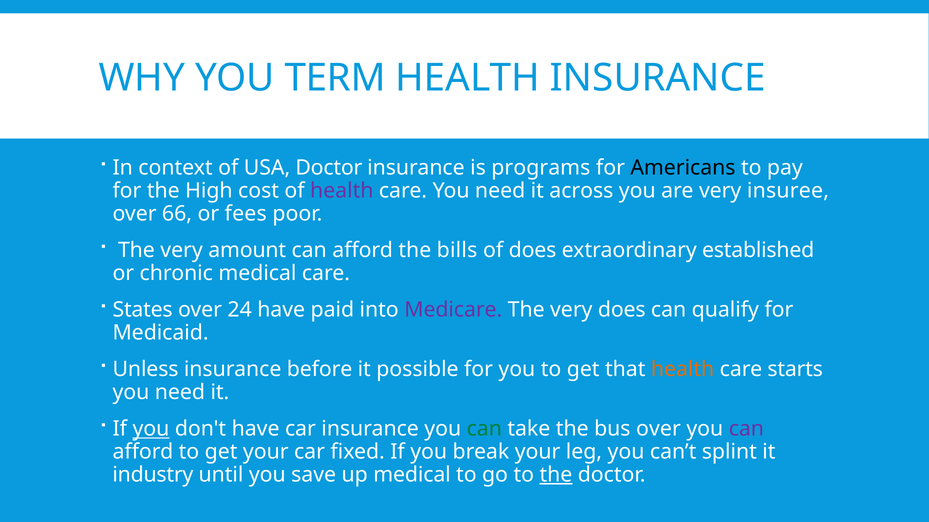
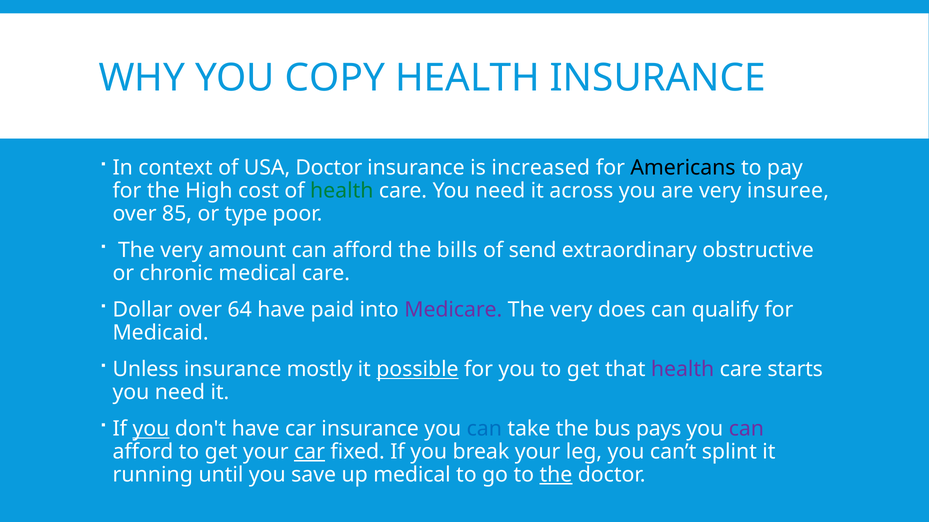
TERM: TERM -> COPY (335, 78)
programs: programs -> increased (541, 168)
health colour: purple -> green (342, 191)
66: 66 -> 85 (177, 214)
fees: fees -> type (246, 214)
of does: does -> send (533, 251)
established: established -> obstructive (758, 251)
States: States -> Dollar (143, 310)
24: 24 -> 64 (240, 310)
before: before -> mostly (320, 370)
possible underline: none -> present (417, 370)
health colour: orange -> purple (683, 370)
can colour: green -> blue (484, 429)
bus over: over -> pays (659, 429)
car underline: none -> present (309, 452)
industry: industry -> running (153, 475)
